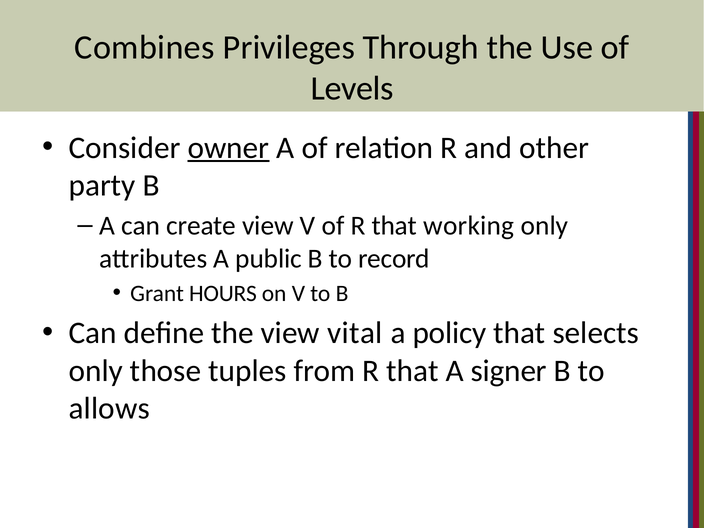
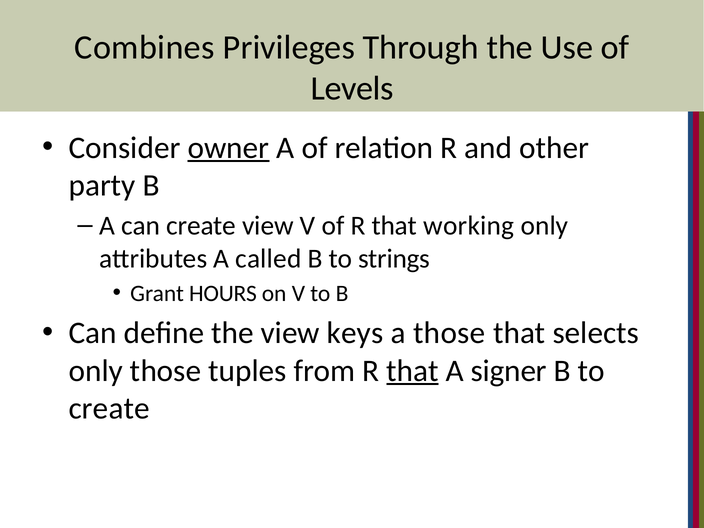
public: public -> called (268, 259)
record: record -> strings (394, 259)
vital: vital -> keys (355, 333)
a policy: policy -> those (449, 333)
that underline: none -> present (412, 371)
allows: allows -> create (109, 408)
